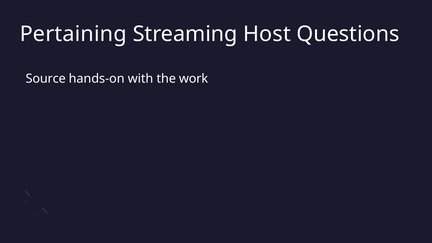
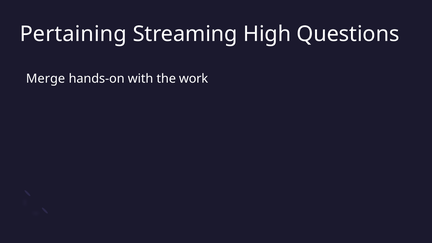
Host: Host -> High (267, 34)
Source: Source -> Merge (46, 79)
